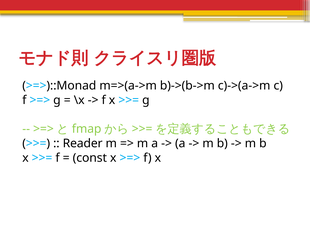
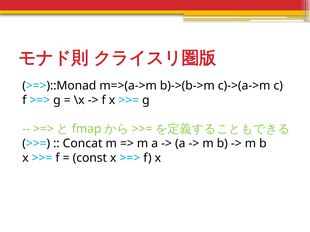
Reader: Reader -> Concat (83, 144)
